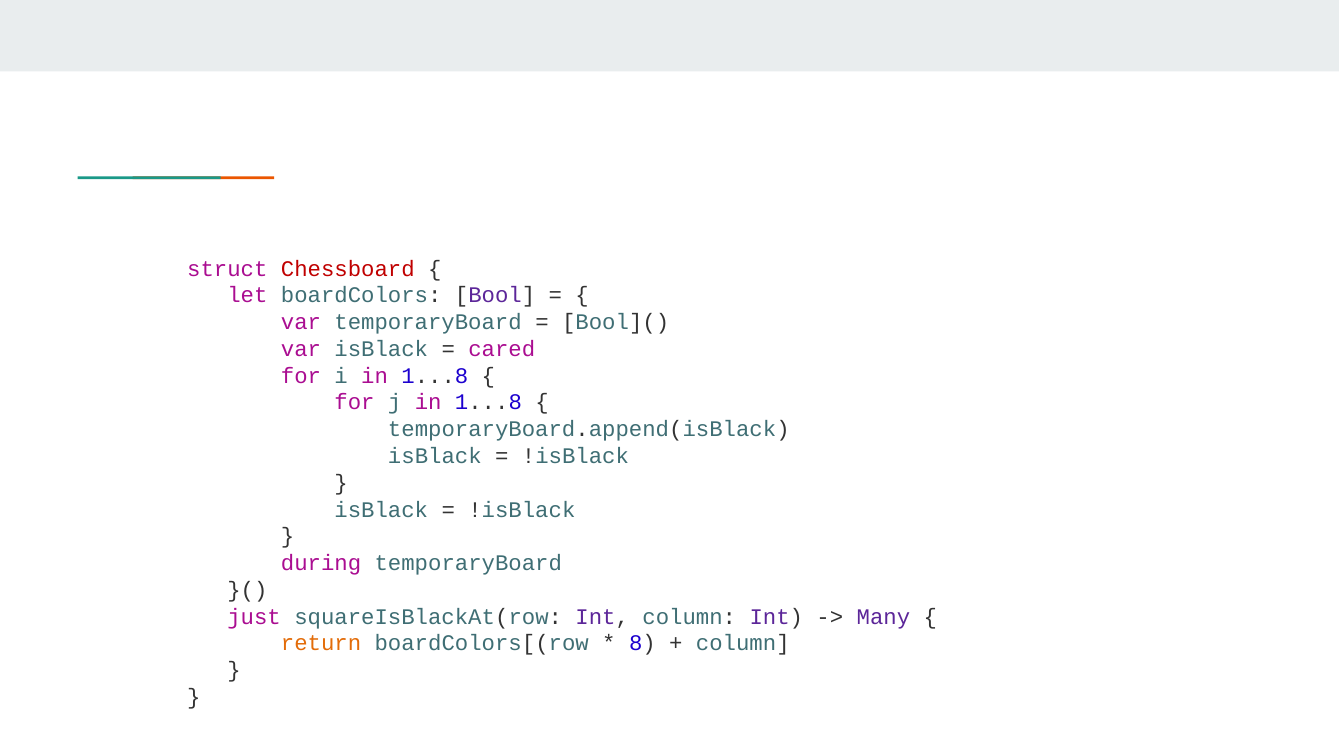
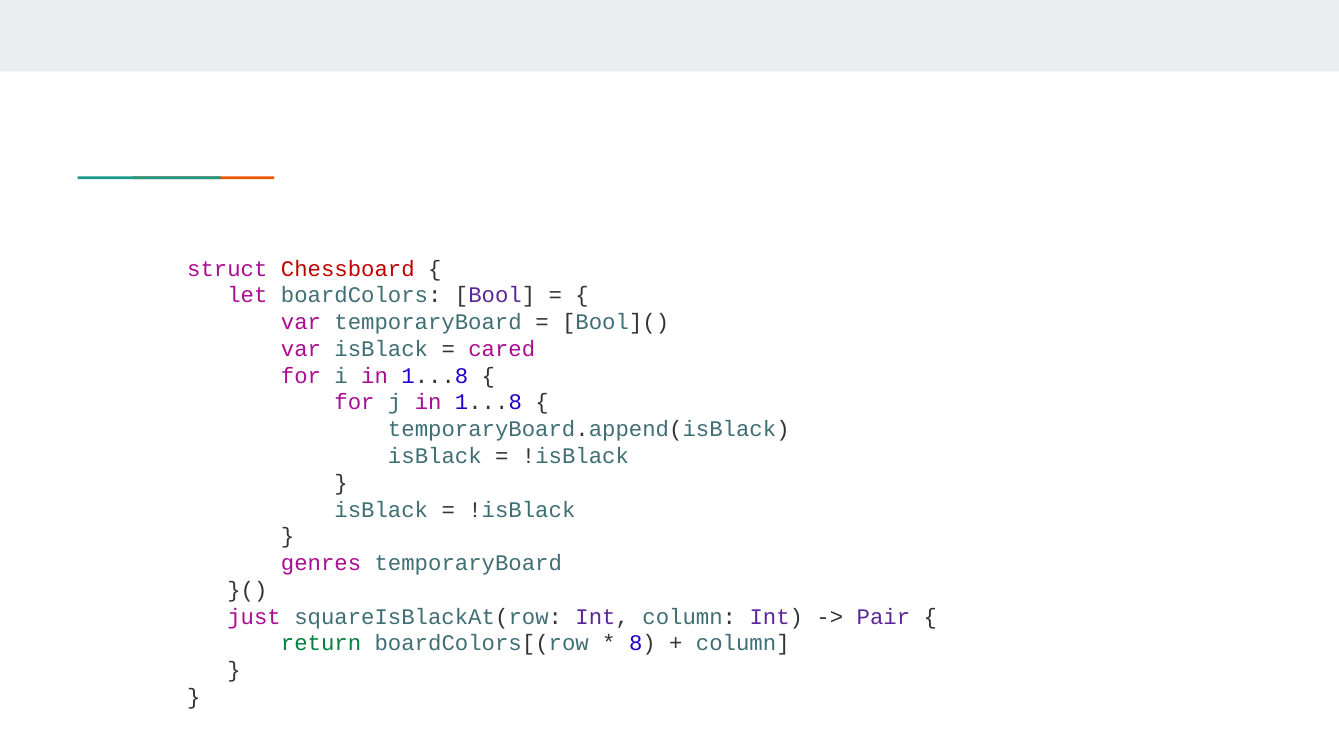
during: during -> genres (321, 563)
Many: Many -> Pair (883, 617)
return colour: orange -> green (321, 644)
